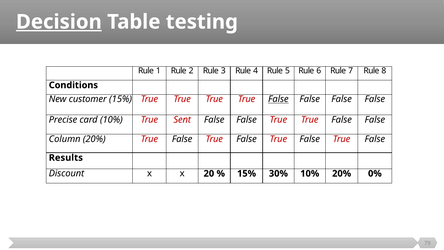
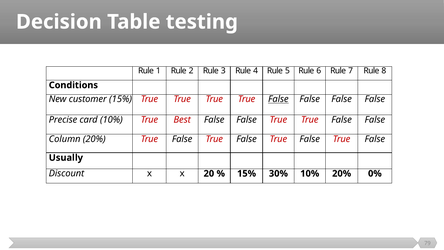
Decision underline: present -> none (59, 22)
Sent: Sent -> Best (182, 120)
Results: Results -> Usually (66, 158)
